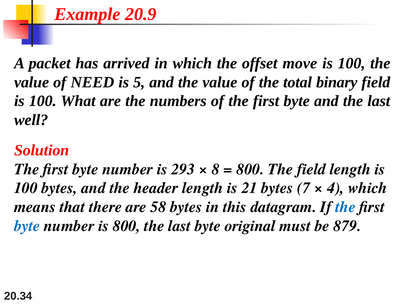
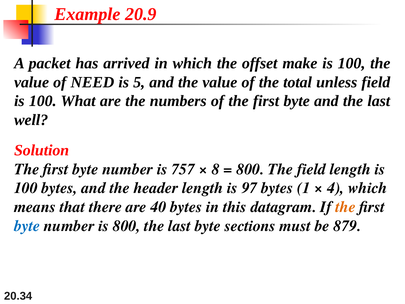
move: move -> make (300, 63)
binary: binary -> unless (337, 82)
293: 293 -> 757 (183, 169)
21: 21 -> 97 (250, 188)
7: 7 -> 1 (304, 188)
58: 58 -> 40 (158, 207)
the colour: blue -> orange (346, 207)
original: original -> sections (250, 226)
